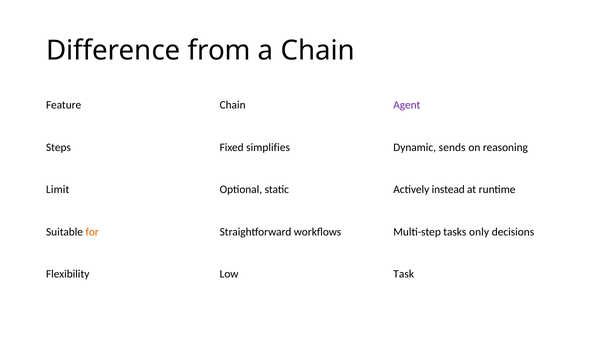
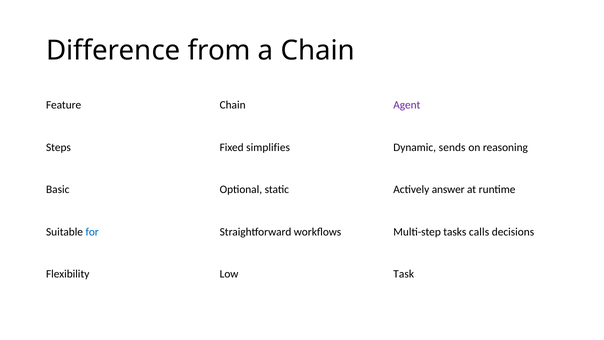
Limit: Limit -> Basic (58, 189)
instead: instead -> answer (448, 189)
for colour: orange -> blue (92, 232)
only: only -> calls (479, 232)
